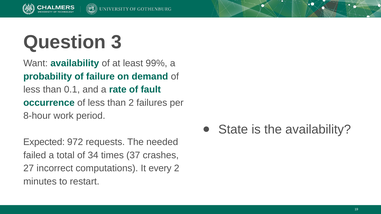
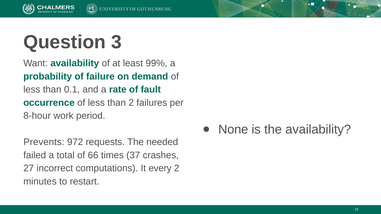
State: State -> None (233, 130)
Expected: Expected -> Prevents (44, 142)
34: 34 -> 66 (93, 155)
